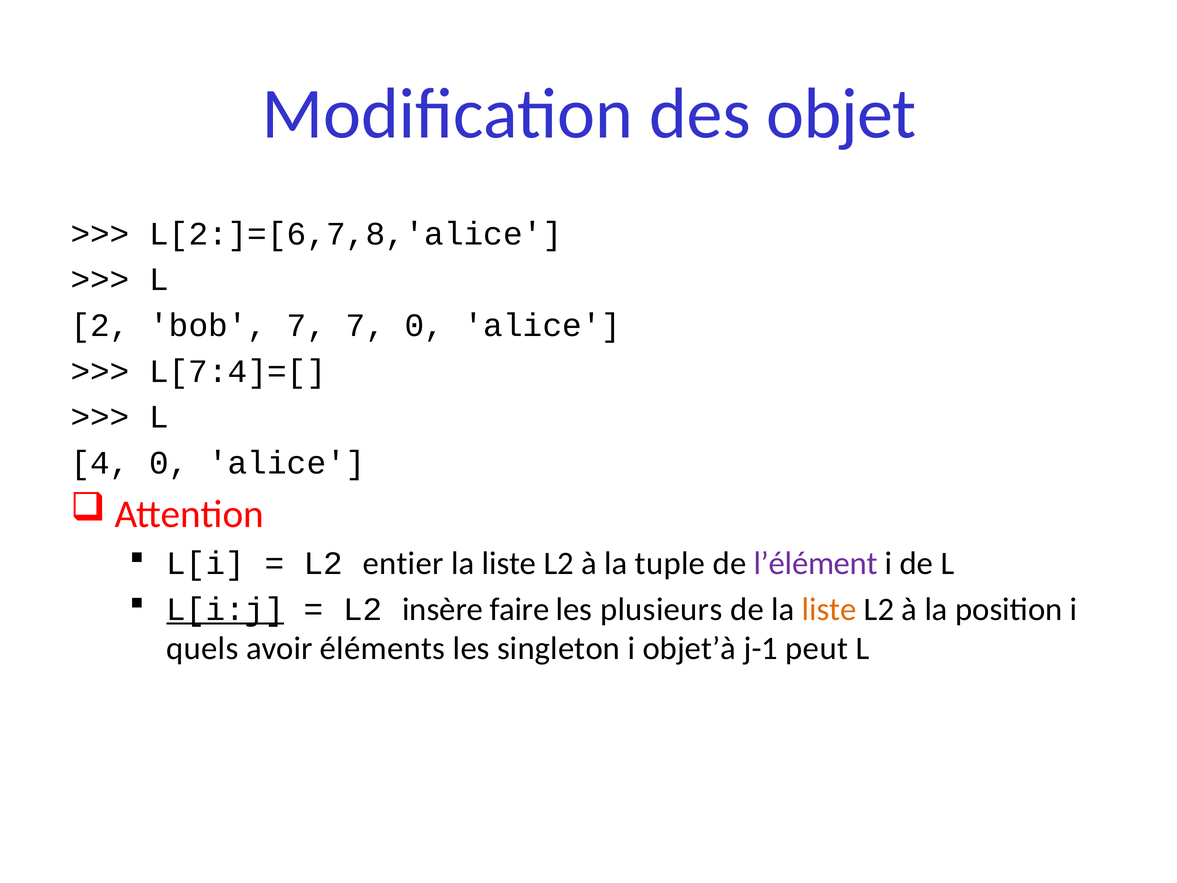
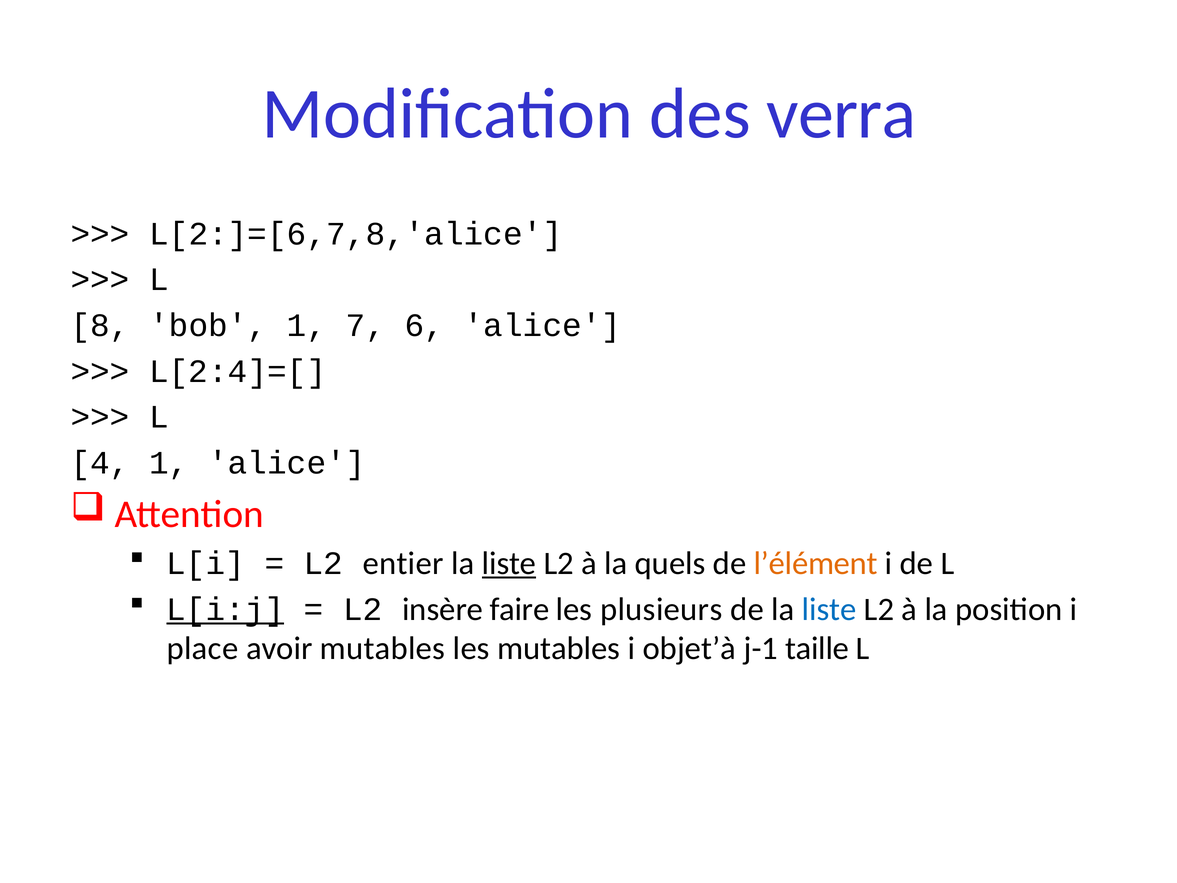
objet: objet -> verra (841, 114)
2: 2 -> 8 (100, 325)
bob 7: 7 -> 1 (307, 325)
7 0: 0 -> 6 (424, 325)
L[7:4]=[: L[7:4]=[ -> L[2:4]=[ (238, 371)
4 0: 0 -> 1 (169, 463)
liste underline: none -> present (509, 563)
tuple: tuple -> quels (670, 563)
l’élément colour: purple -> orange (816, 563)
liste colour: orange -> blue (829, 609)
quels: quels -> place (202, 648)
avoir éléments: éléments -> mutables (383, 648)
les singleton: singleton -> mutables (559, 648)
peut: peut -> taille (817, 648)
